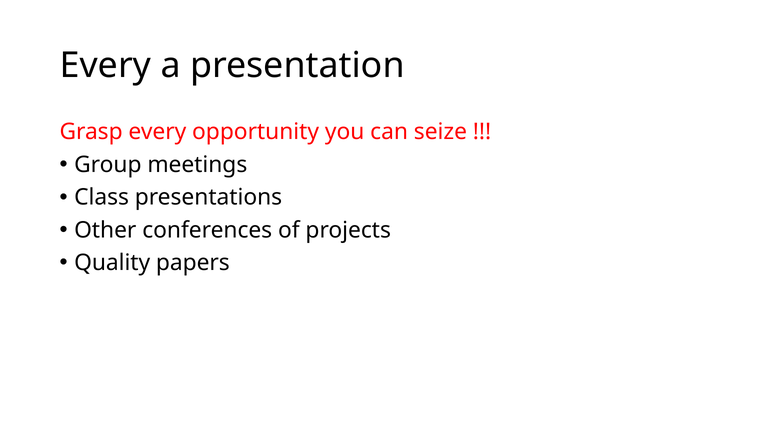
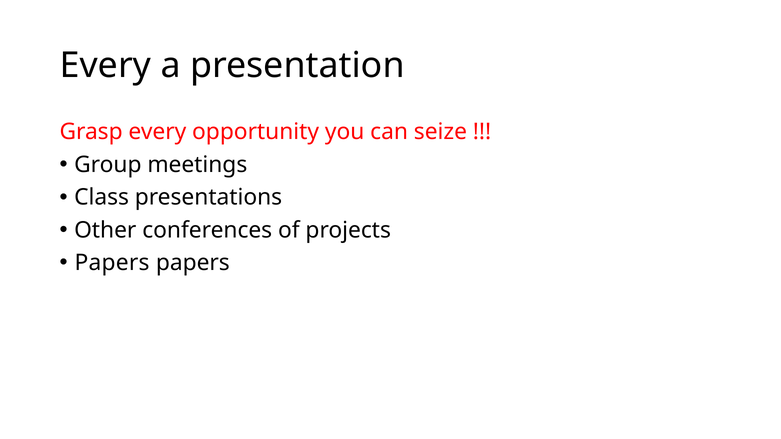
Quality: Quality -> Papers (112, 263)
